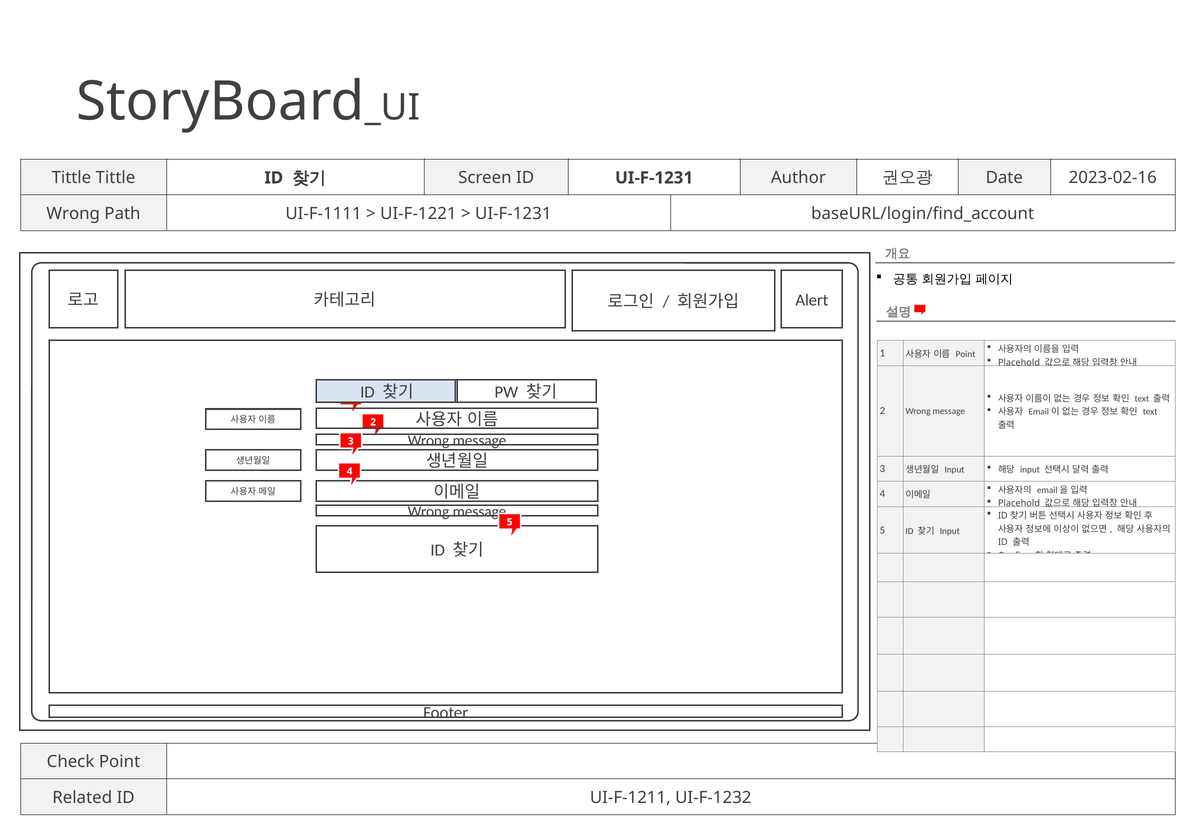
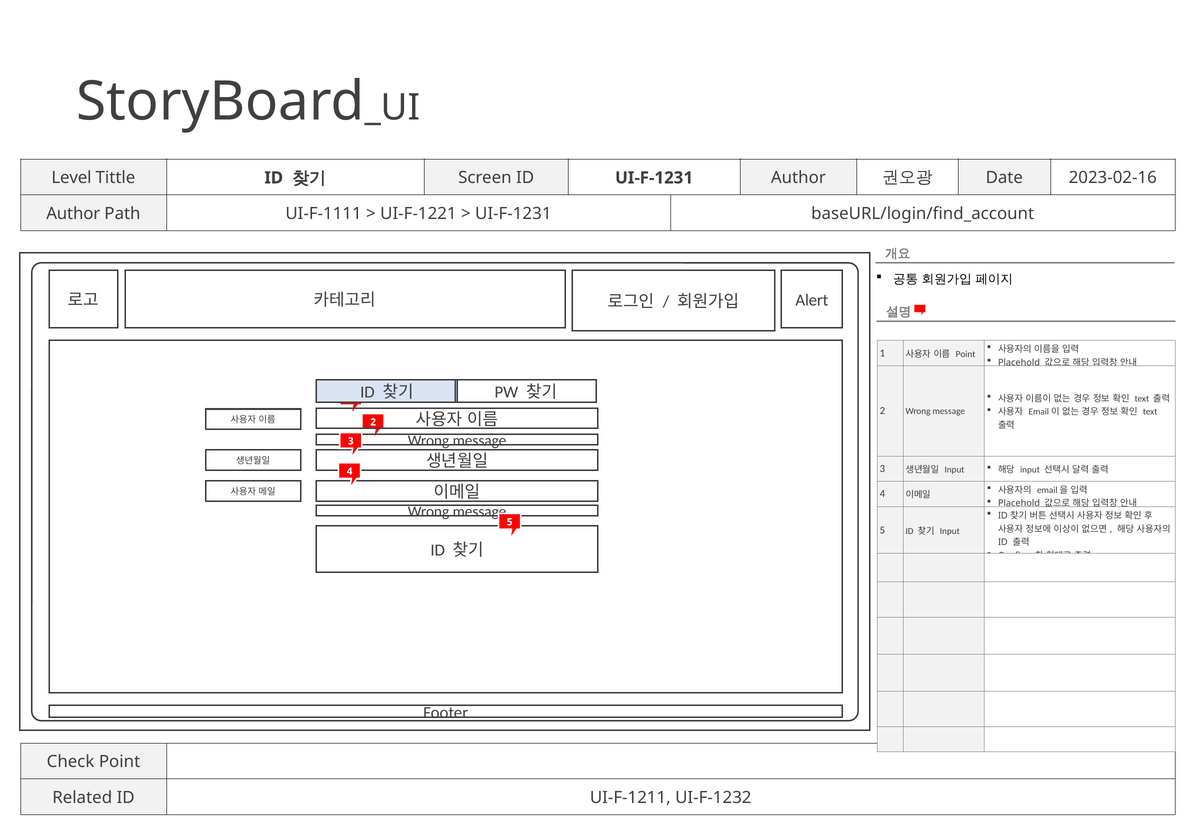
Tittle: Tittle -> Level (71, 178)
Wrong: Wrong -> Author (73, 214)
